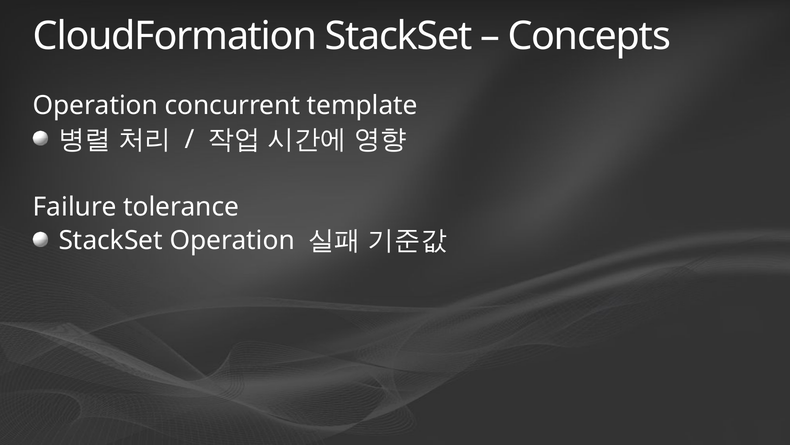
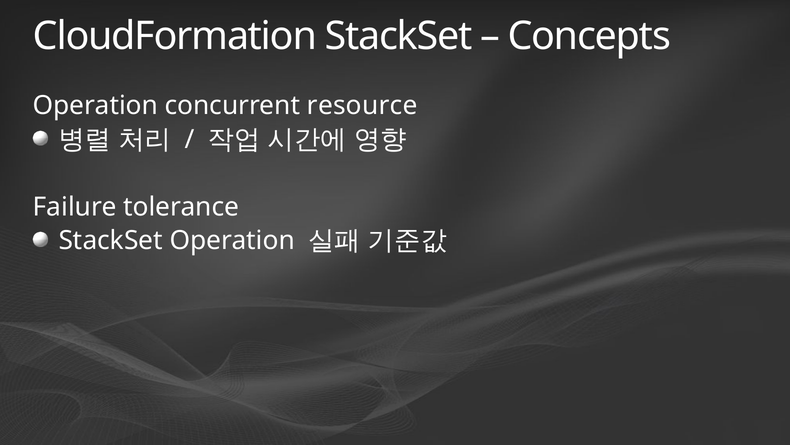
template: template -> resource (362, 106)
